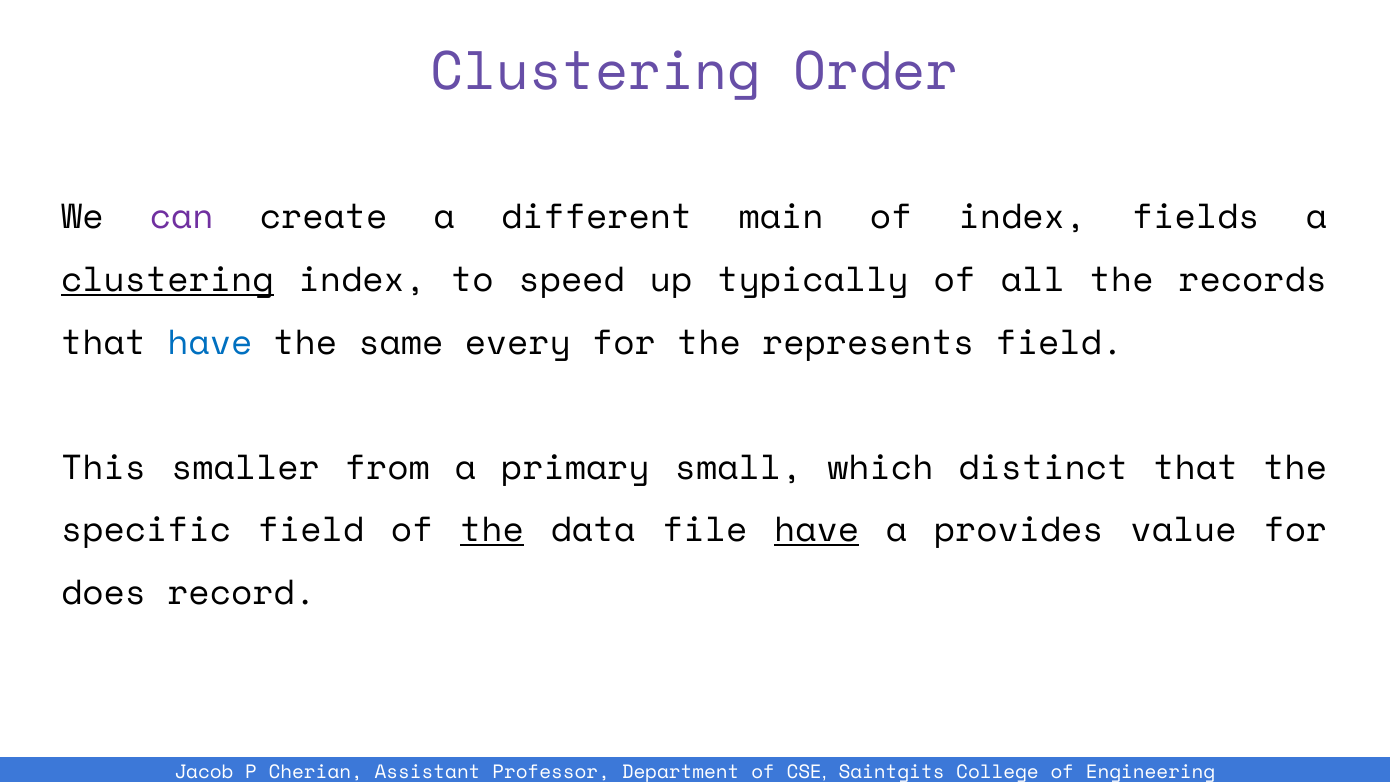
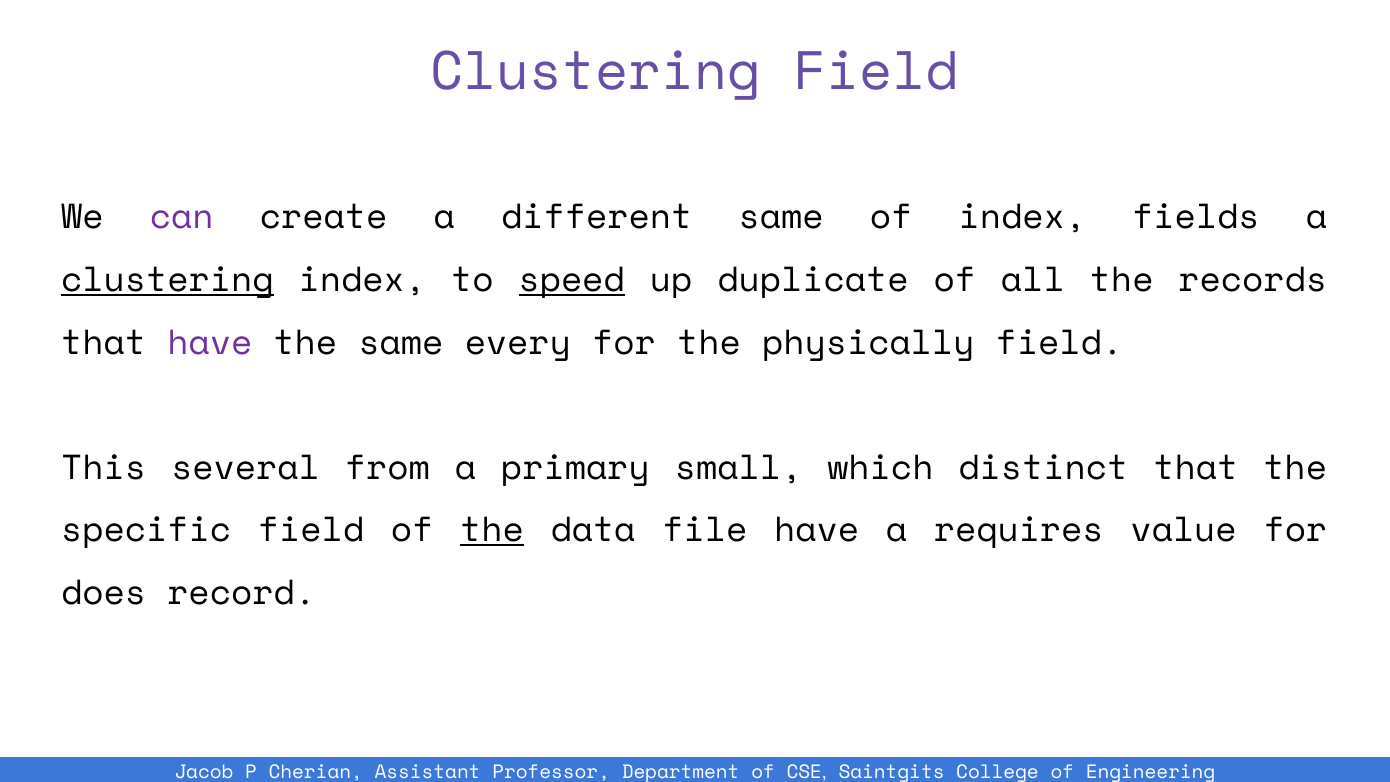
Clustering Order: Order -> Field (876, 71)
different main: main -> same (781, 217)
speed underline: none -> present (572, 280)
typically: typically -> duplicate (813, 280)
have colour: blue -> purple (210, 342)
represents: represents -> physically (868, 342)
smaller: smaller -> several (246, 468)
have underline: present -> none (817, 530)
provides: provides -> requires (1019, 530)
